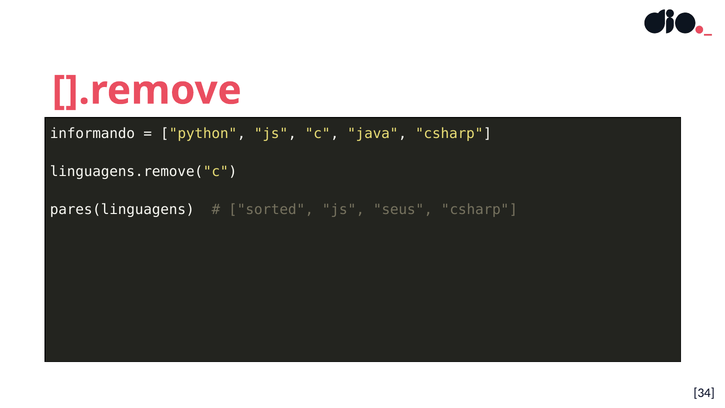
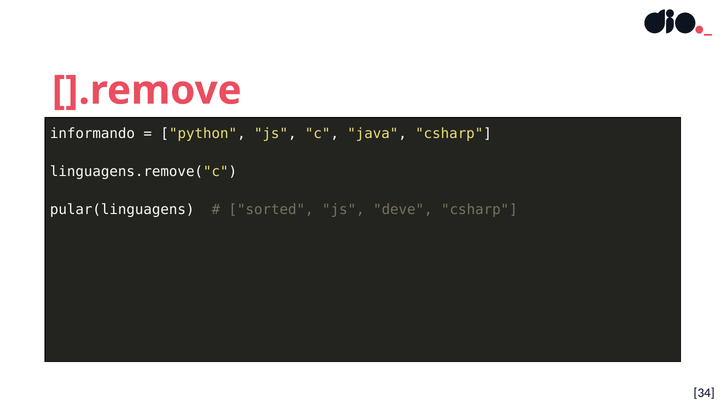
pares(linguagens: pares(linguagens -> pular(linguagens (122, 210)
seus: seus -> deve (403, 210)
